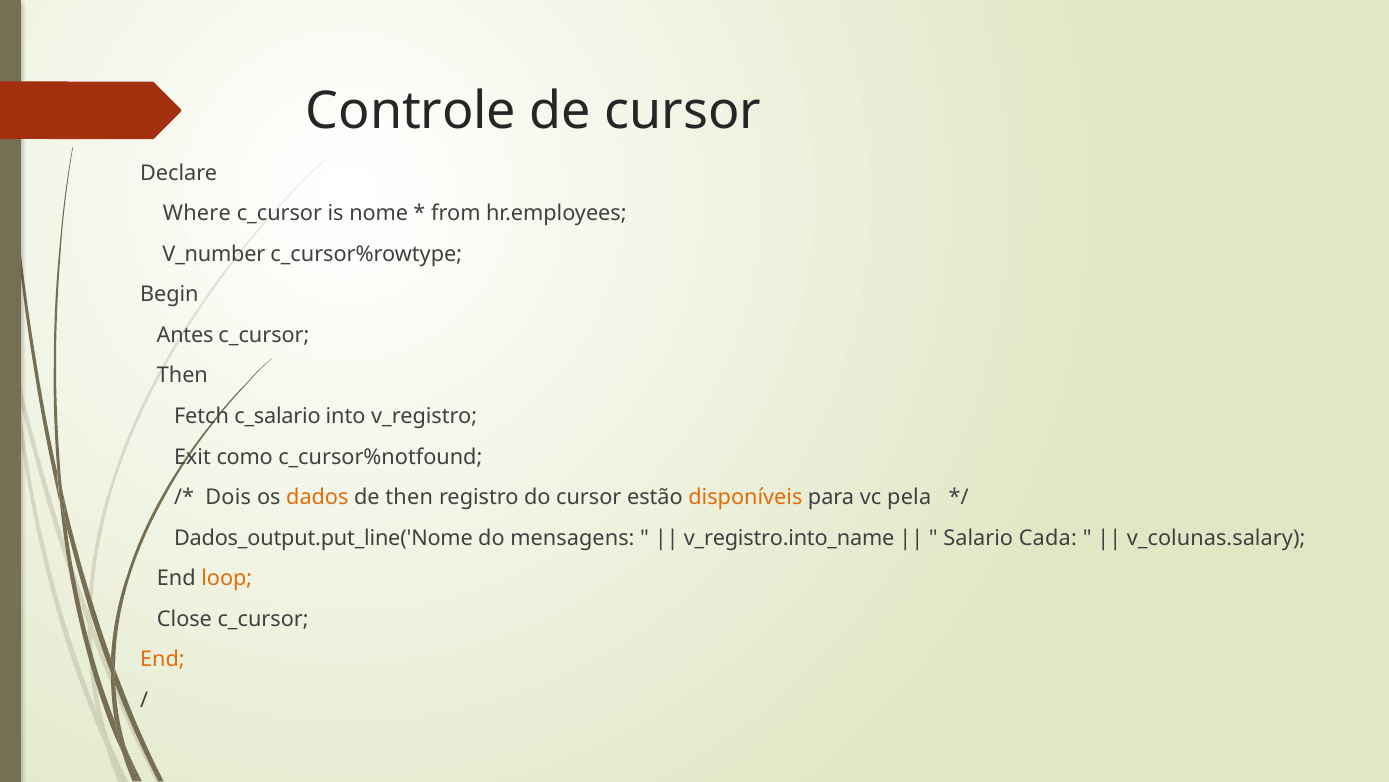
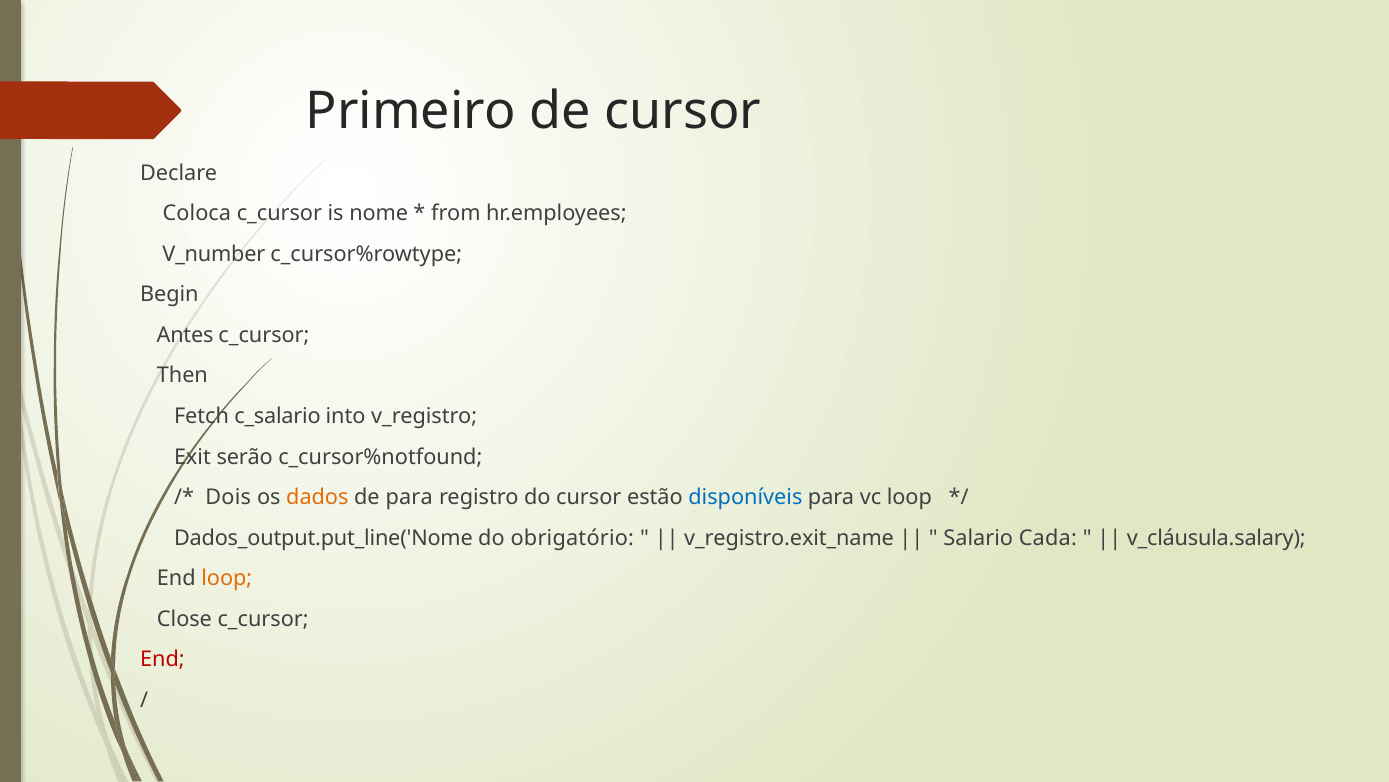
Controle: Controle -> Primeiro (411, 111)
Where: Where -> Coloca (197, 213)
como: como -> serão (245, 456)
de then: then -> para (409, 497)
disponíveis colour: orange -> blue (745, 497)
vc pela: pela -> loop (909, 497)
mensagens: mensagens -> obrigatório (572, 538)
v_registro.into_name: v_registro.into_name -> v_registro.exit_name (789, 538)
v_colunas.salary: v_colunas.salary -> v_cláusula.salary (1216, 538)
End colour: orange -> red (162, 659)
